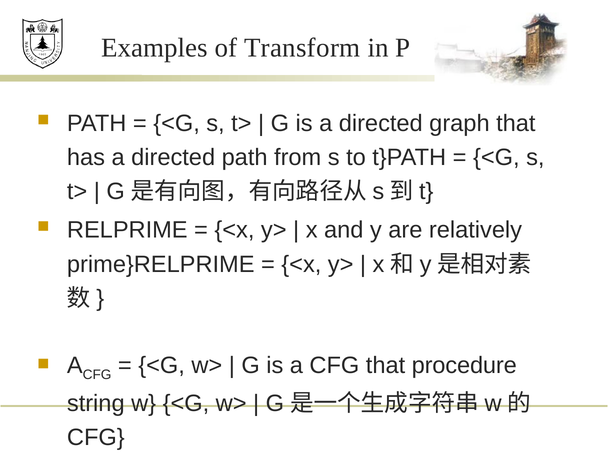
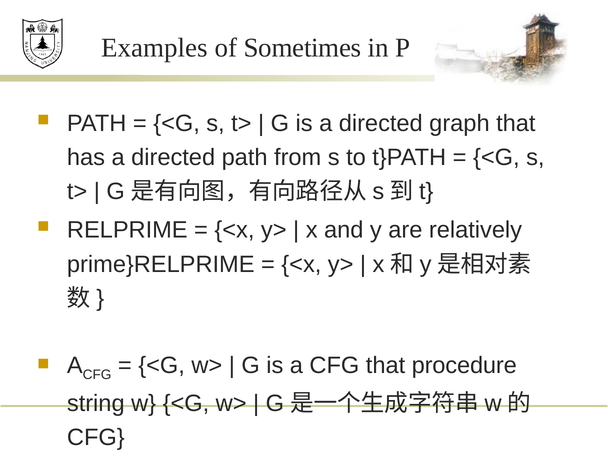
Transform: Transform -> Sometimes (302, 48)
